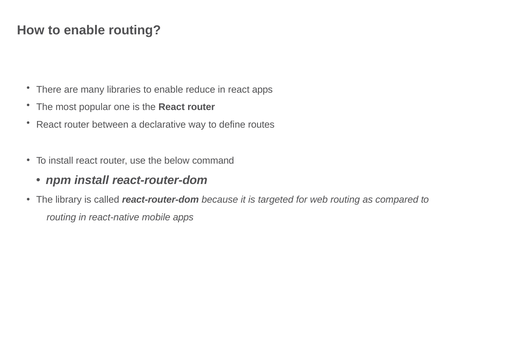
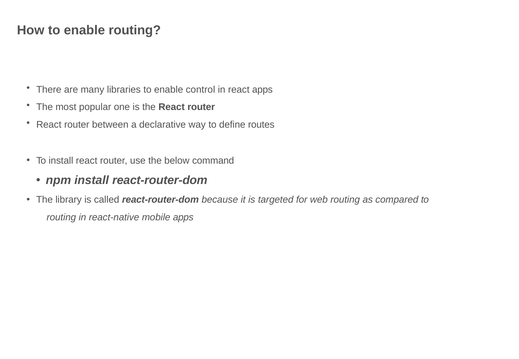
reduce: reduce -> control (200, 90)
